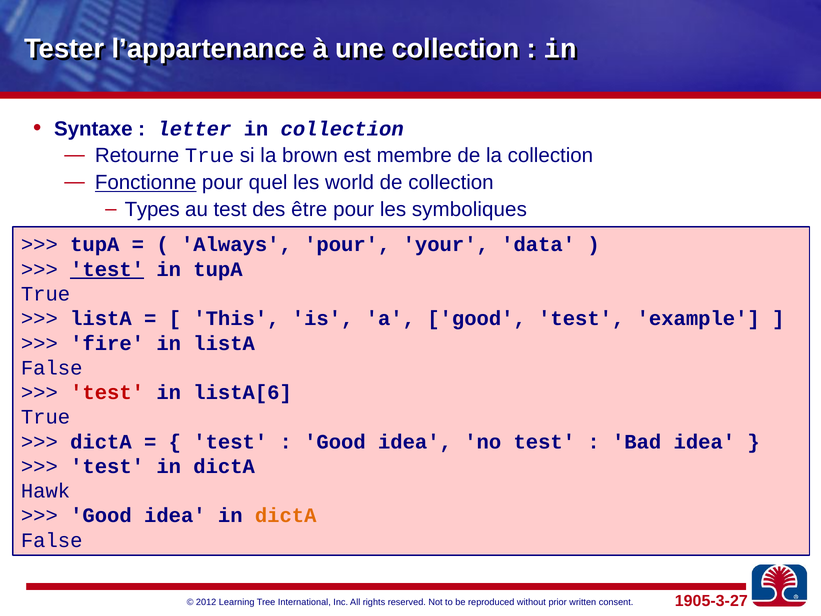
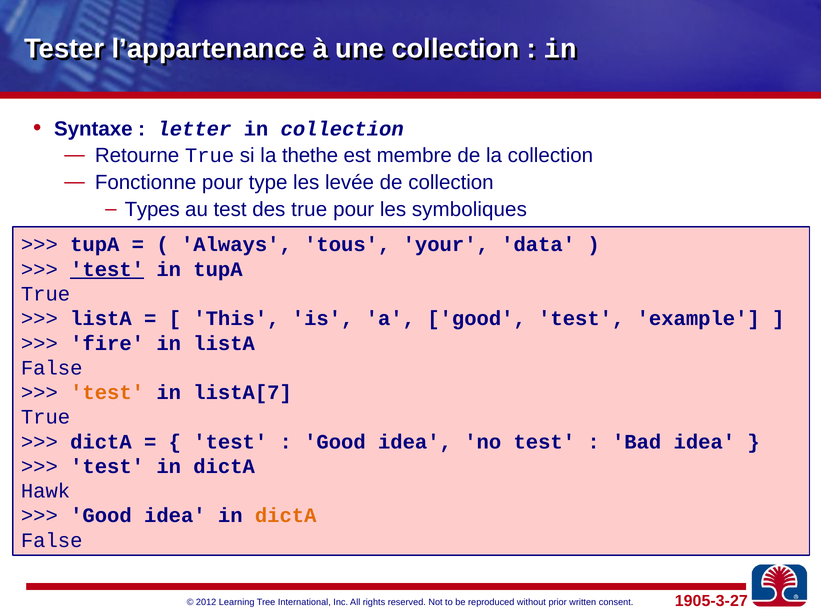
brown: brown -> thethe (310, 156)
Fonctionne underline: present -> none (146, 183)
quel: quel -> type (268, 183)
world: world -> levée (350, 183)
des être: être -> true (309, 209)
Always pour: pour -> tous (347, 245)
test colour: red -> orange (107, 392)
listA[6: listA[6 -> listA[7 (243, 392)
